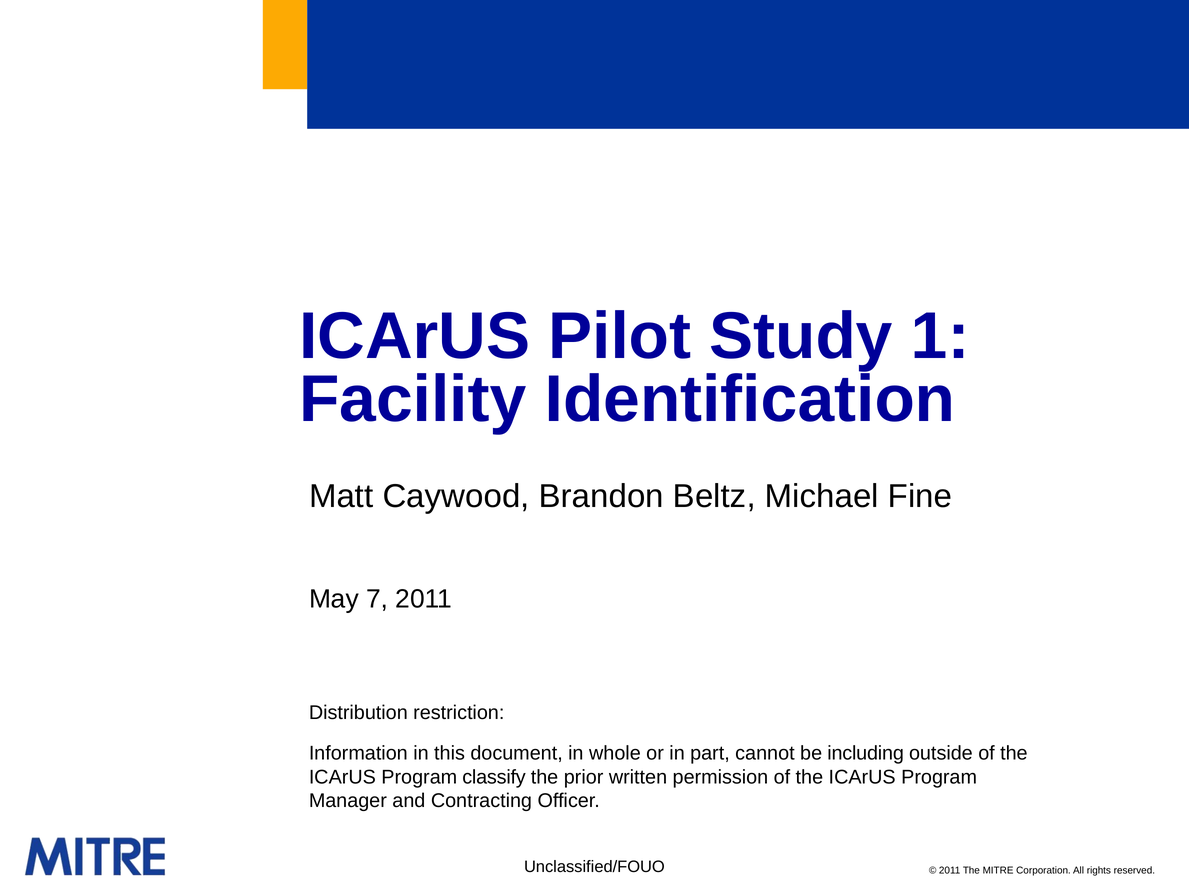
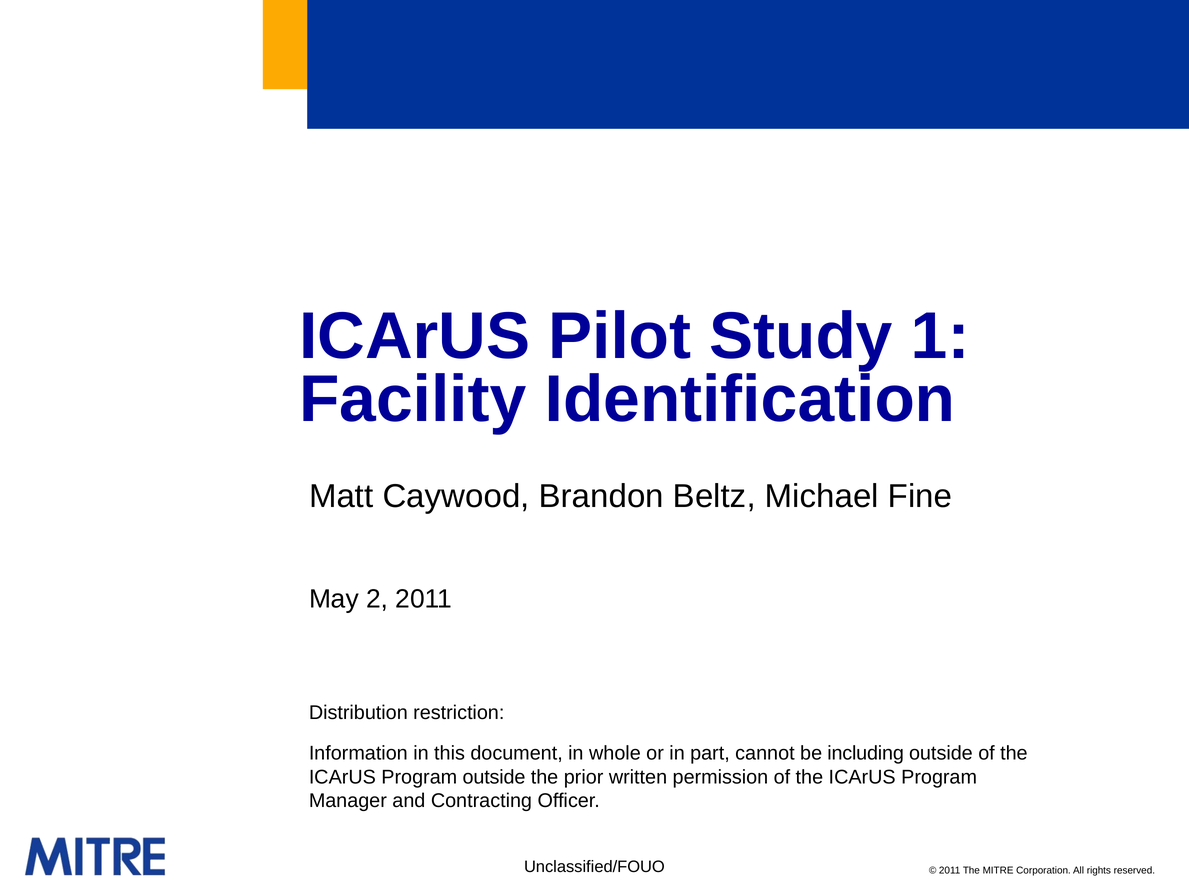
7: 7 -> 2 (377, 599)
Program classify: classify -> outside (494, 777)
